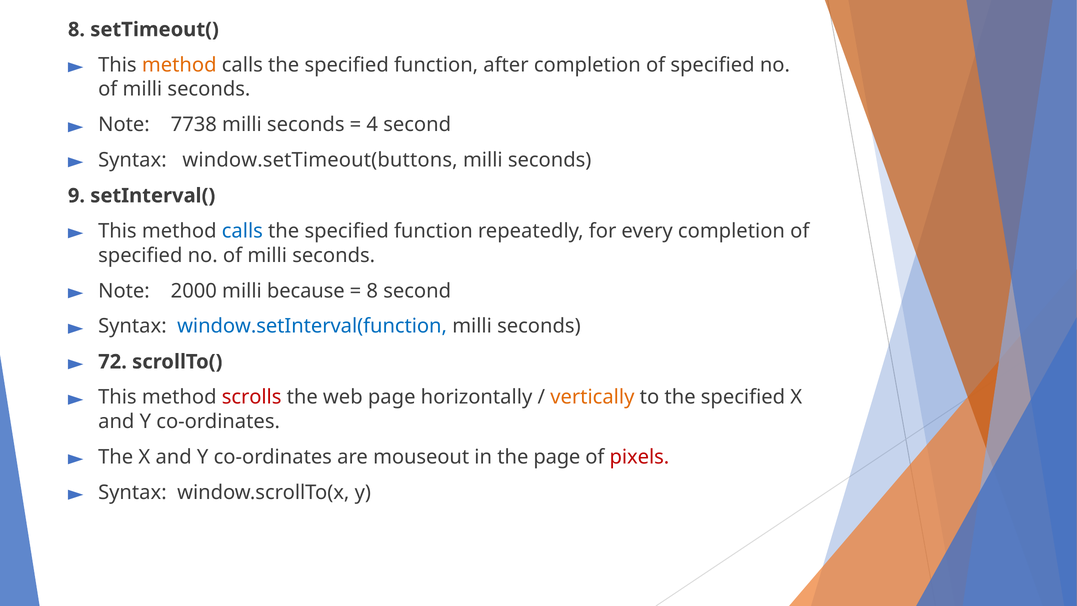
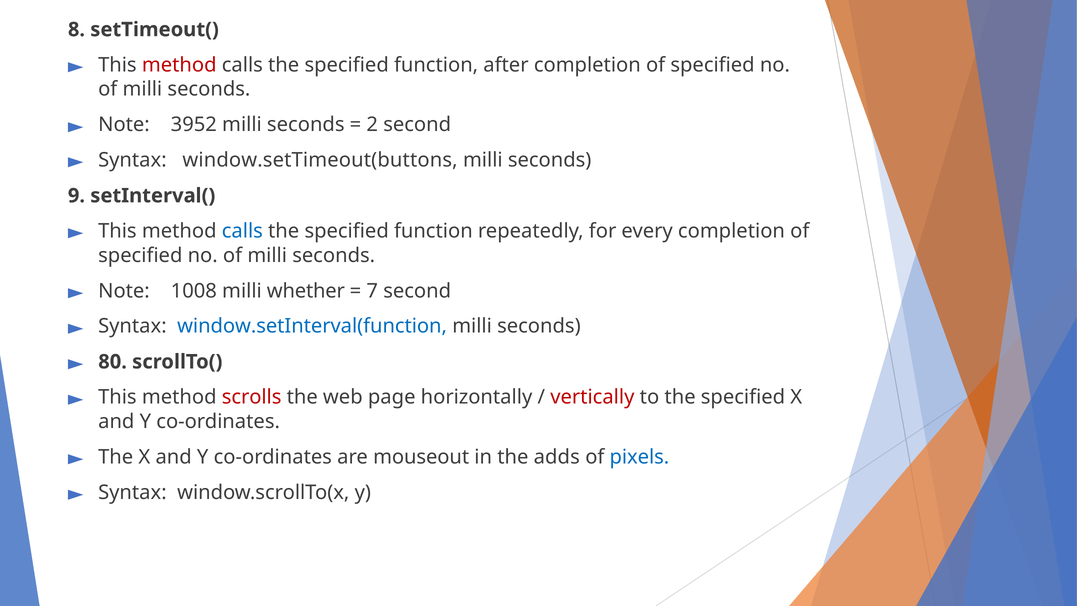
method colour: orange -> red (179, 65)
7738: 7738 -> 3952 (194, 125)
4: 4 -> 2 (372, 125)
2000: 2000 -> 1008 (194, 291)
because: because -> whether (306, 291)
8: 8 -> 7 (372, 291)
72: 72 -> 80 (113, 362)
vertically colour: orange -> red (592, 397)
the page: page -> adds (557, 457)
pixels colour: red -> blue (639, 457)
